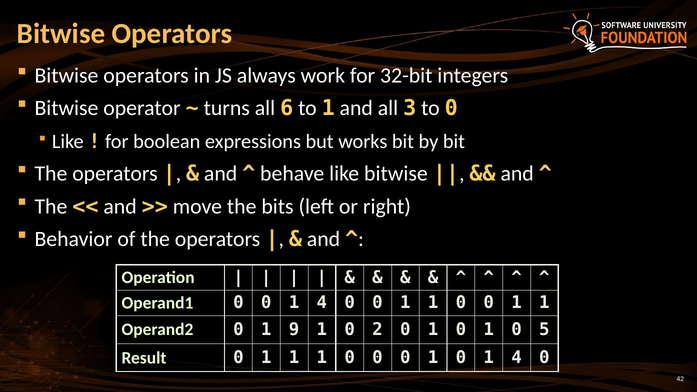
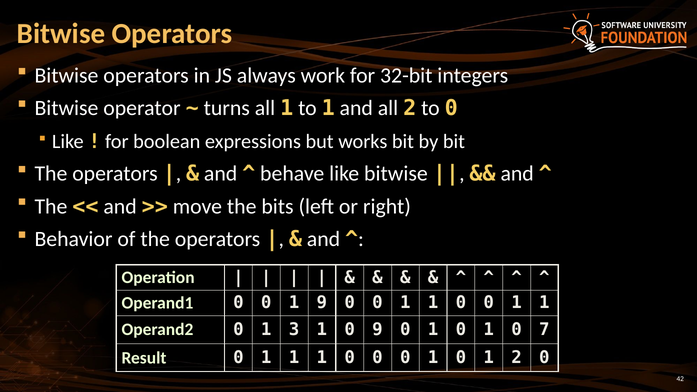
all 6: 6 -> 1 (287, 108)
all 3: 3 -> 2 (410, 108)
0 0 1 4: 4 -> 9 (322, 303)
9: 9 -> 3 (294, 330)
0 2: 2 -> 9 (377, 330)
5: 5 -> 7 (544, 330)
1 0 1 4: 4 -> 2 (517, 358)
